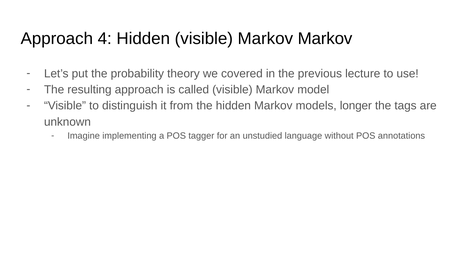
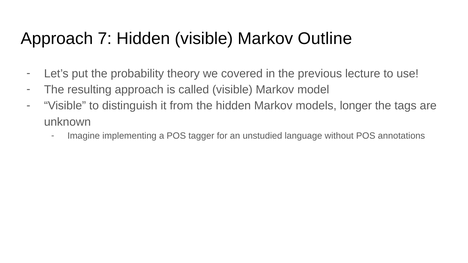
4: 4 -> 7 (105, 39)
Markov Markov: Markov -> Outline (325, 39)
